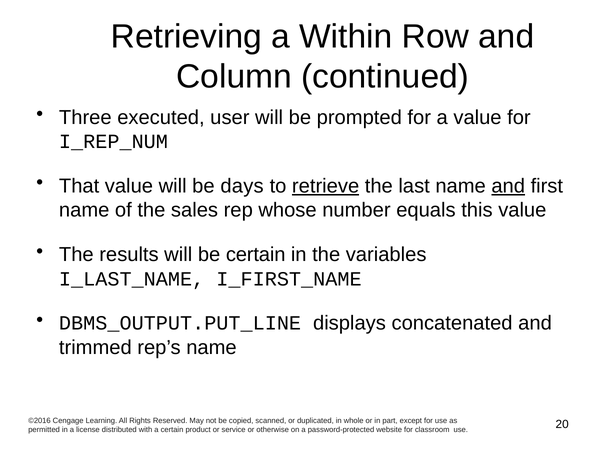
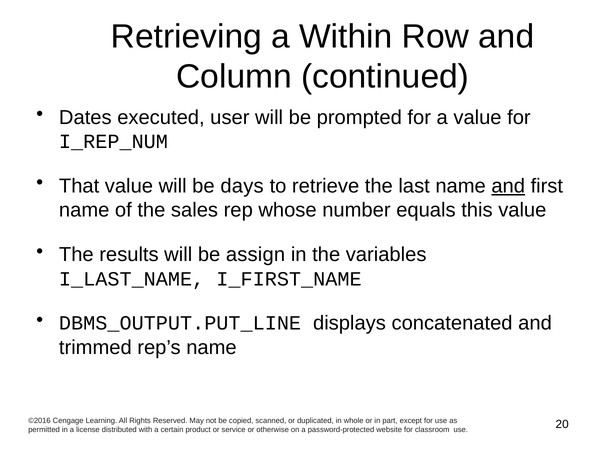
Three: Three -> Dates (85, 117)
retrieve underline: present -> none (326, 186)
be certain: certain -> assign (256, 255)
